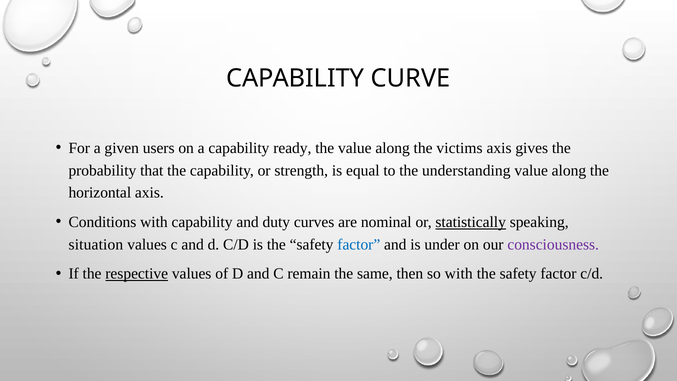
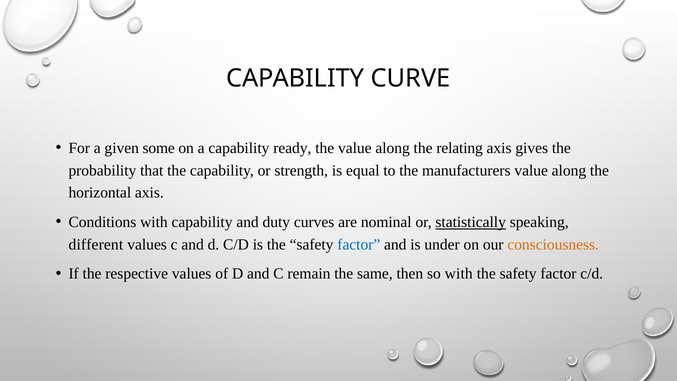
users: users -> some (159, 148)
victims: victims -> relating (460, 148)
understanding: understanding -> manufacturers (466, 170)
situation: situation -> different (96, 244)
consciousness colour: purple -> orange (553, 244)
respective underline: present -> none (137, 274)
